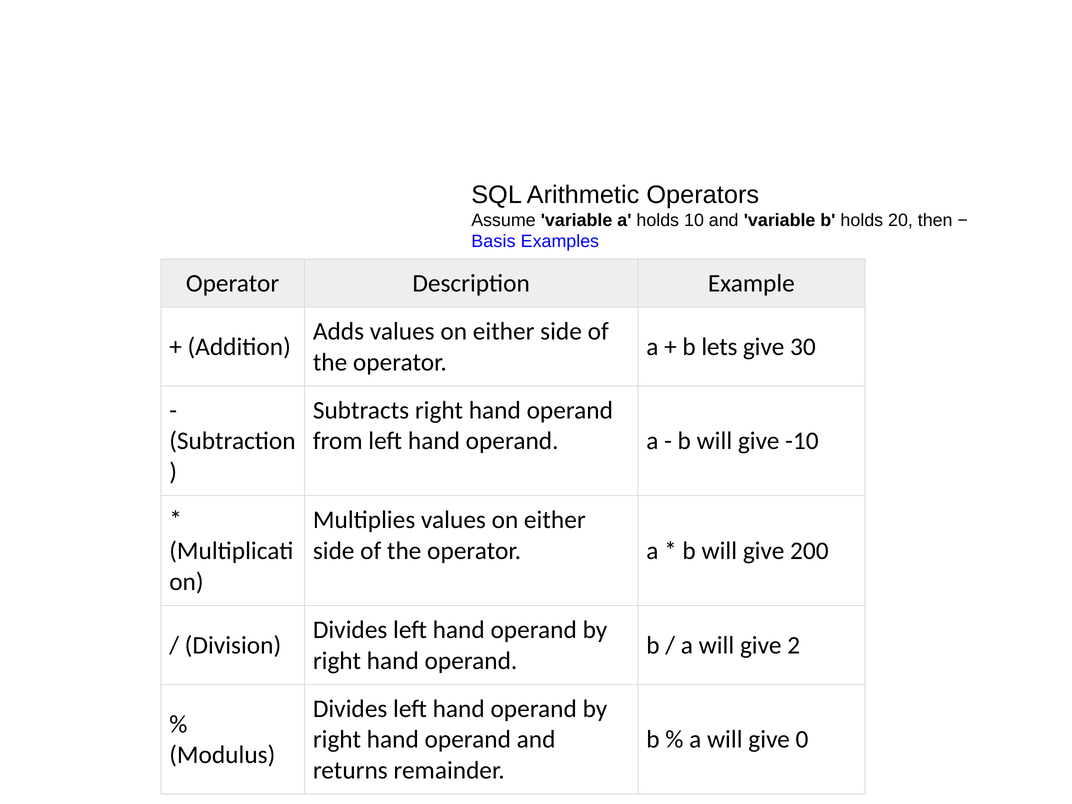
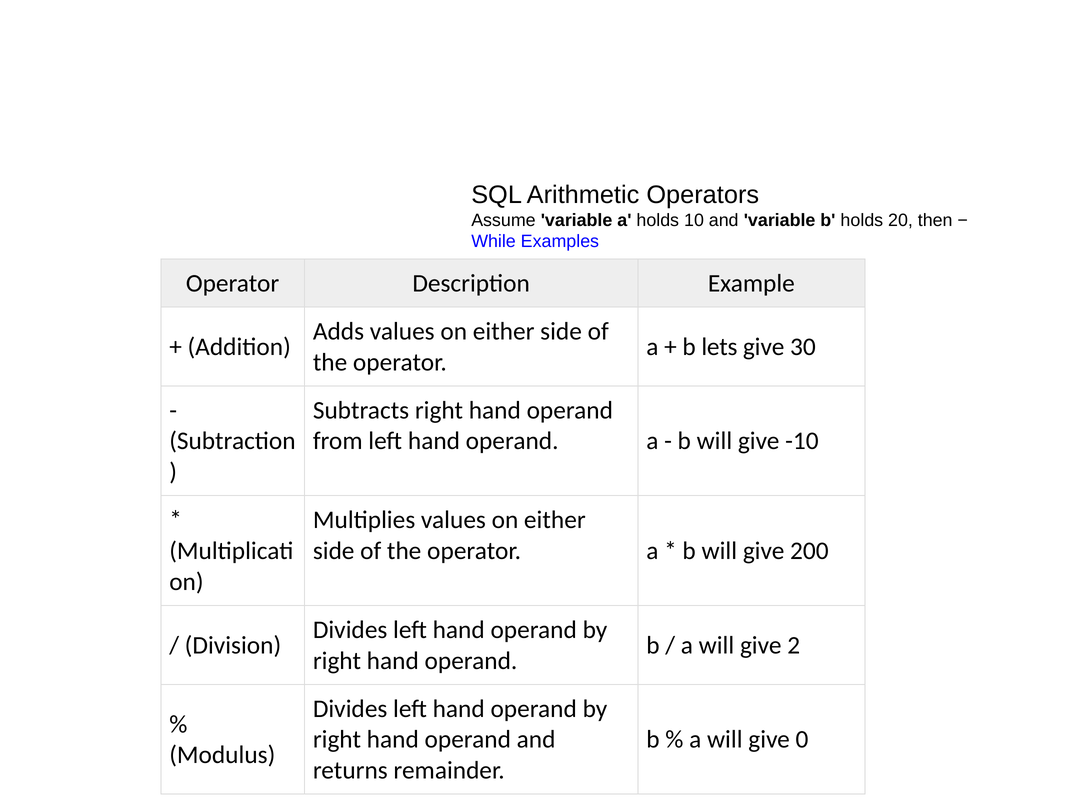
Basis: Basis -> While (494, 242)
